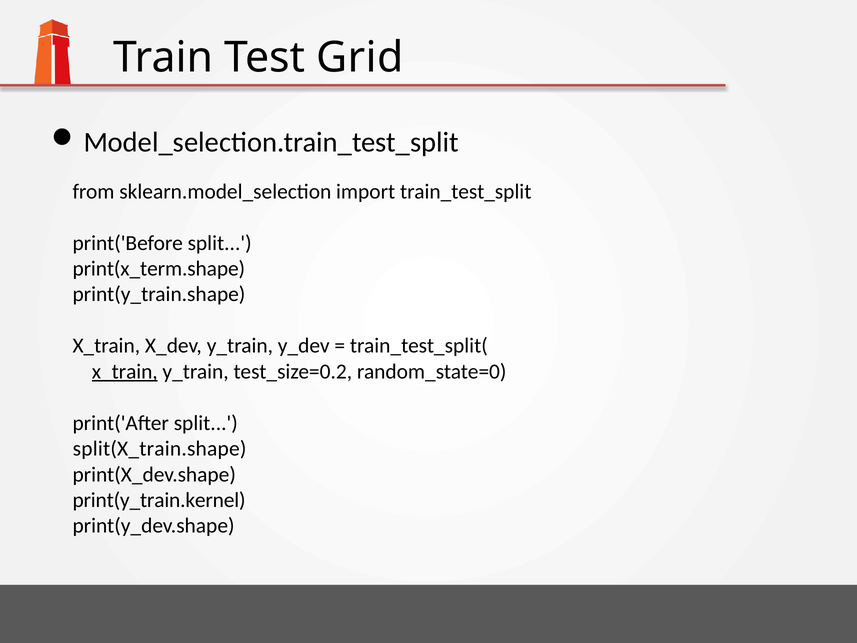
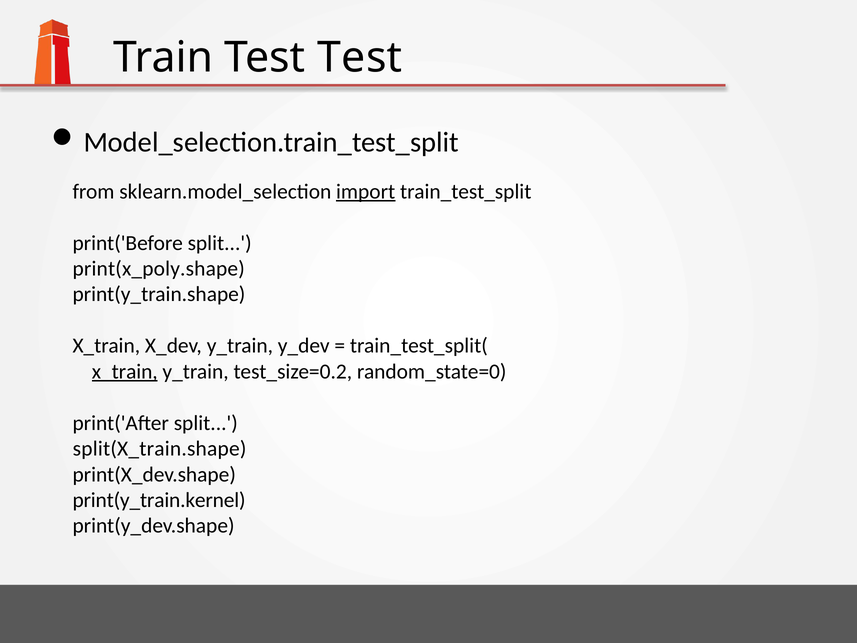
Test Grid: Grid -> Test (360, 58)
import underline: none -> present (366, 191)
print(x_term.shape: print(x_term.shape -> print(x_poly.shape (159, 269)
